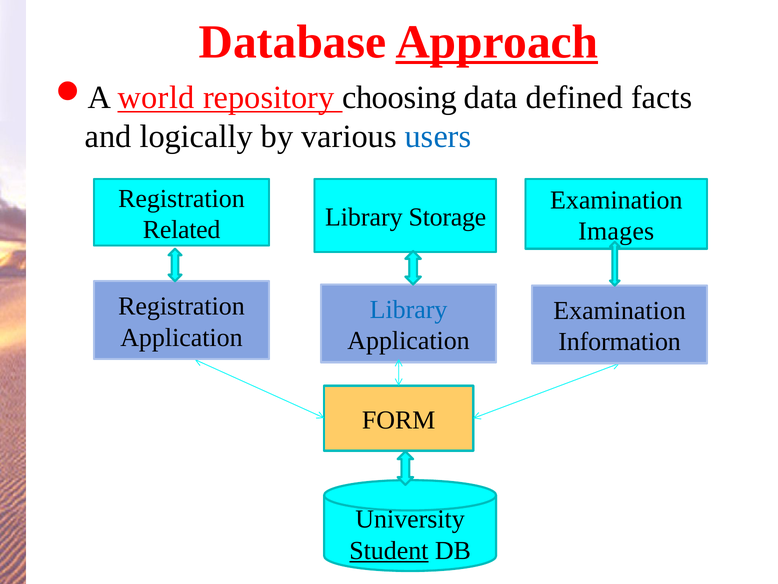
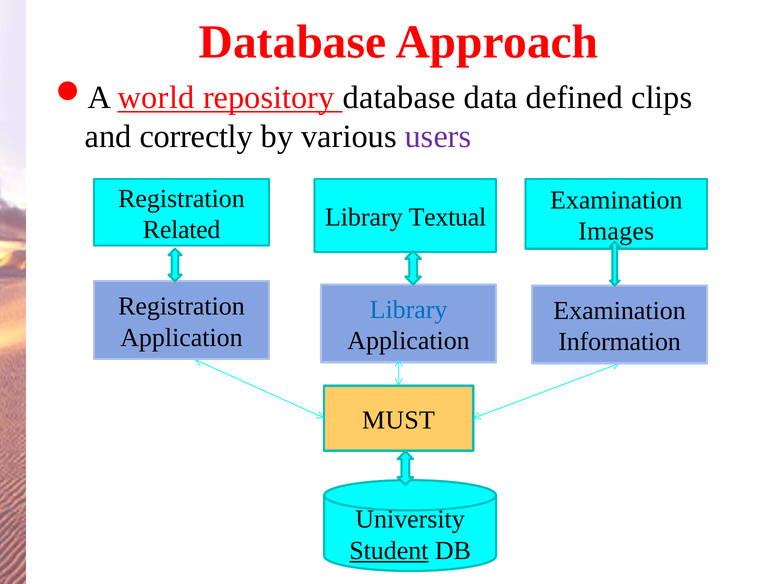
Approach underline: present -> none (497, 42)
repository choosing: choosing -> database (399, 97)
facts: facts -> clips (662, 97)
logically: logically -> correctly (196, 136)
users colour: blue -> purple (438, 136)
Storage: Storage -> Textual (447, 217)
FORM: FORM -> MUST (399, 420)
